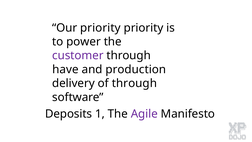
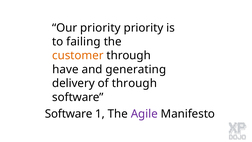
power: power -> failing (83, 42)
customer colour: purple -> orange (78, 55)
production: production -> generating (136, 69)
Deposits: Deposits -> Software (69, 114)
